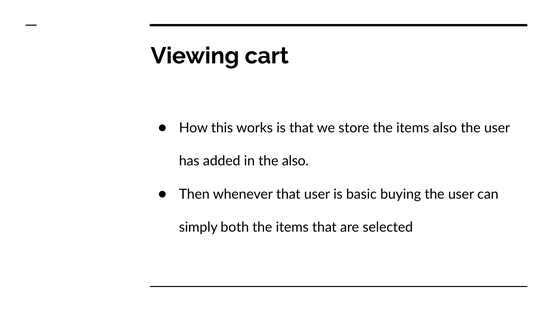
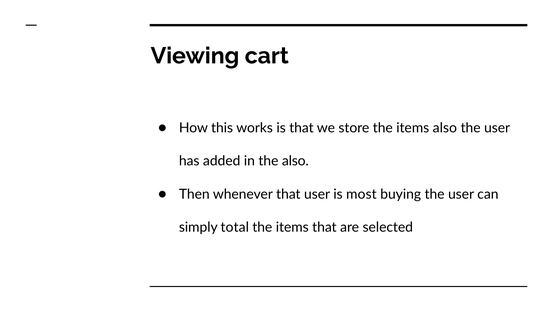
basic: basic -> most (361, 194)
both: both -> total (235, 227)
